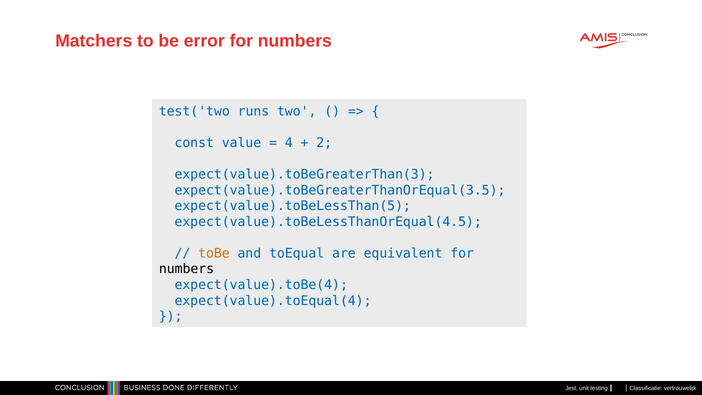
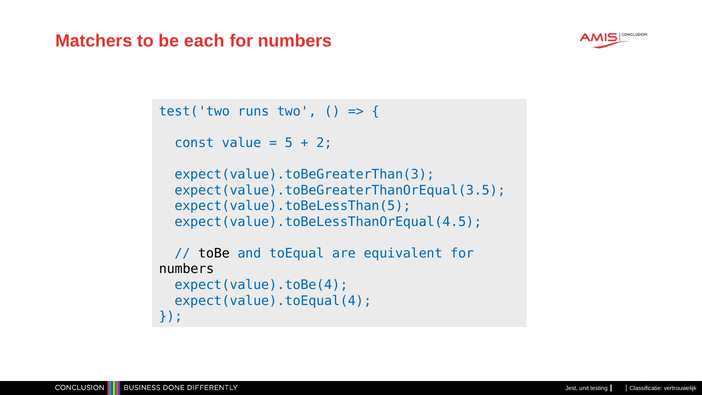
error: error -> each (204, 41)
4: 4 -> 5 (289, 143)
toBe colour: orange -> black (214, 253)
